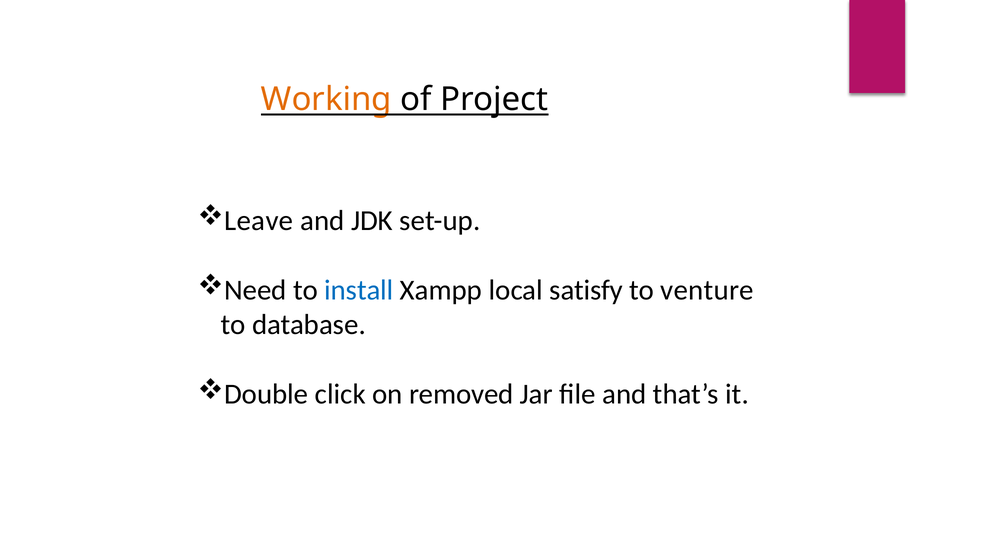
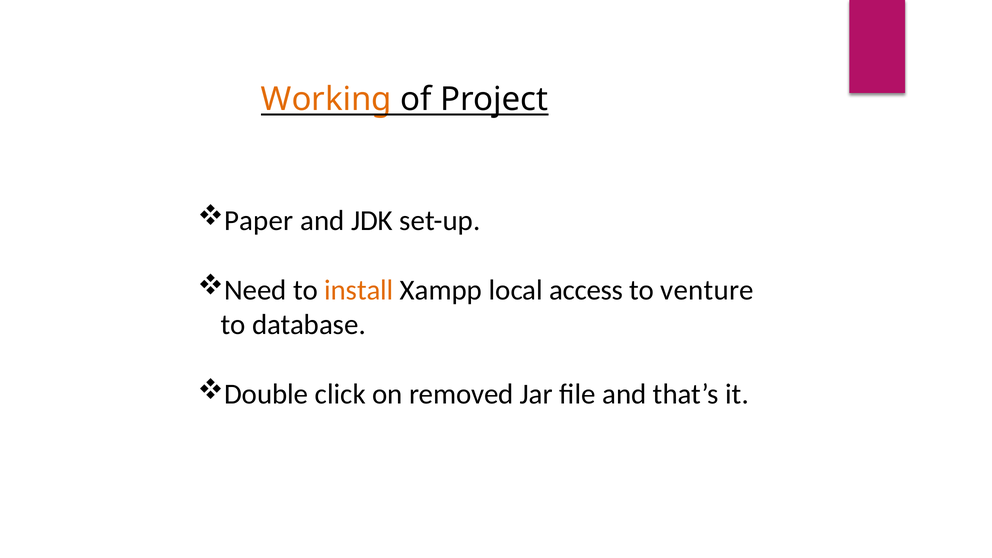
Leave: Leave -> Paper (259, 221)
install colour: blue -> orange (359, 290)
satisfy: satisfy -> access (586, 290)
